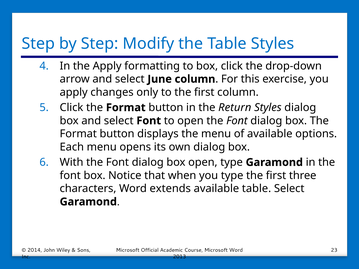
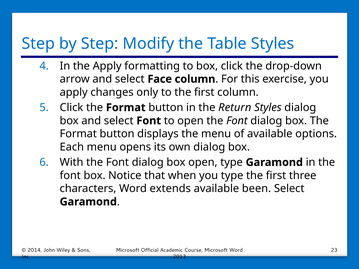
June: June -> Face (160, 79)
available table: table -> been (257, 189)
